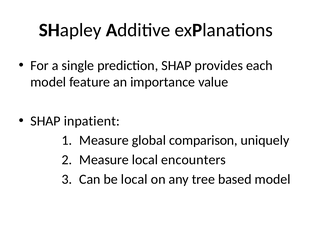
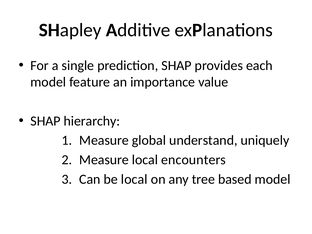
inpatient: inpatient -> hierarchy (92, 121)
comparison: comparison -> understand (203, 140)
